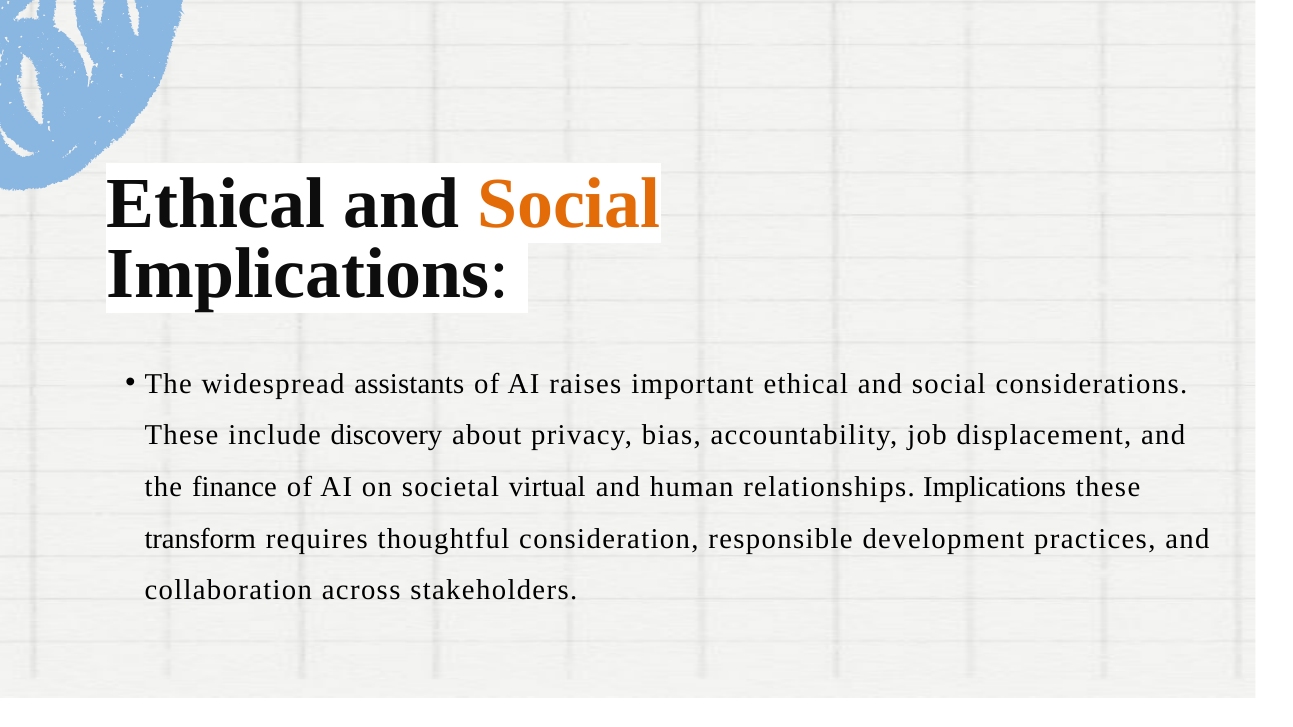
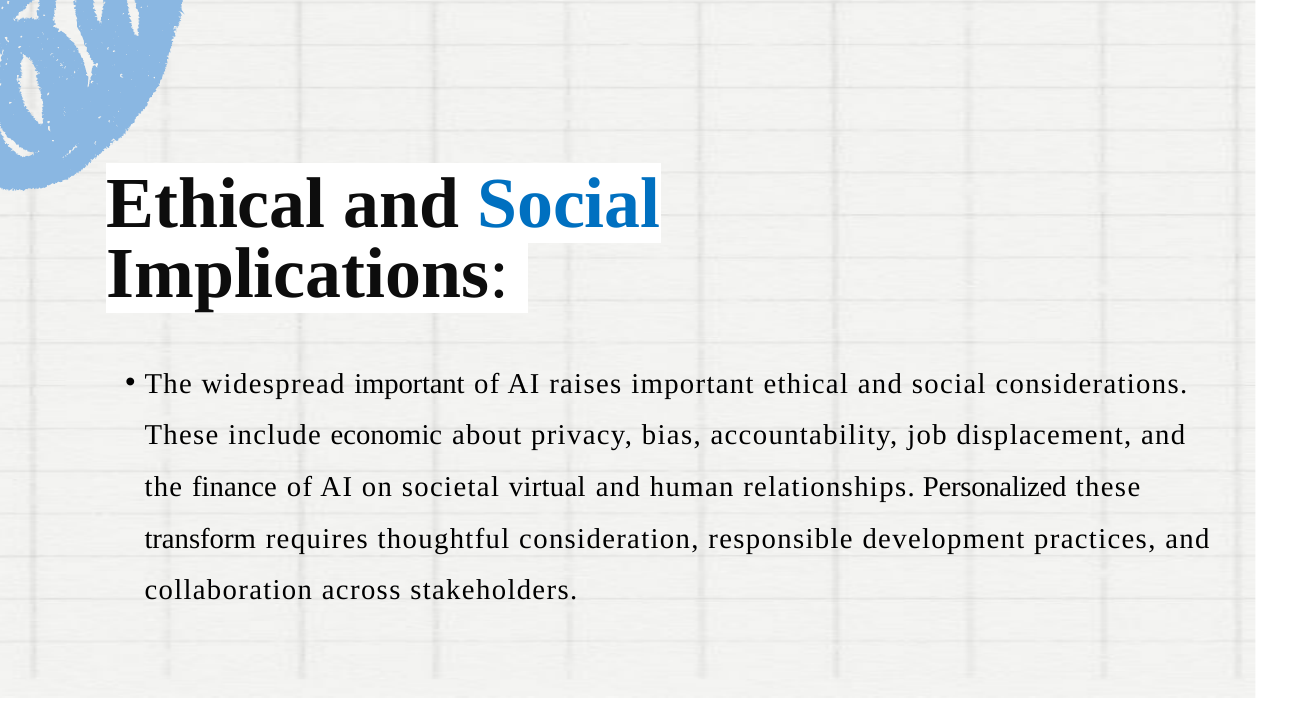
Social colour: orange -> blue (569, 204)
widespread assistants: assistants -> important (409, 384)
discovery: discovery -> economic (386, 435)
relationships Implications: Implications -> Personalized (995, 487)
